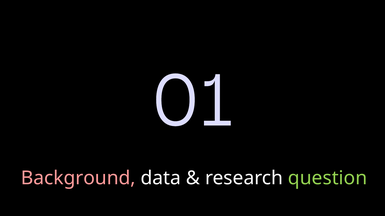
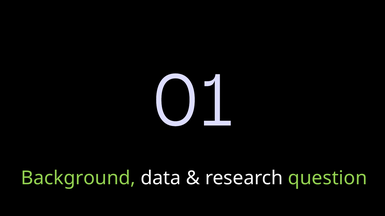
Background colour: pink -> light green (78, 179)
